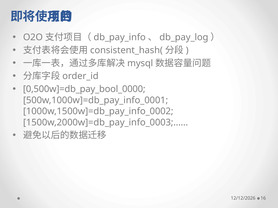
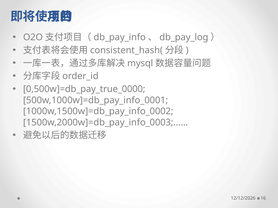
0,500w]=db_pay_bool_0000: 0,500w]=db_pay_bool_0000 -> 0,500w]=db_pay_true_0000 (84, 89)
